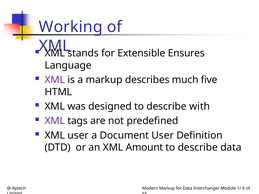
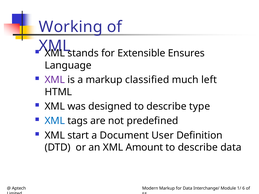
describes: describes -> classified (147, 80)
five: five -> left (209, 80)
with: with -> type (200, 107)
XML colour: purple -> blue (55, 121)
XML user: user -> start (78, 136)
